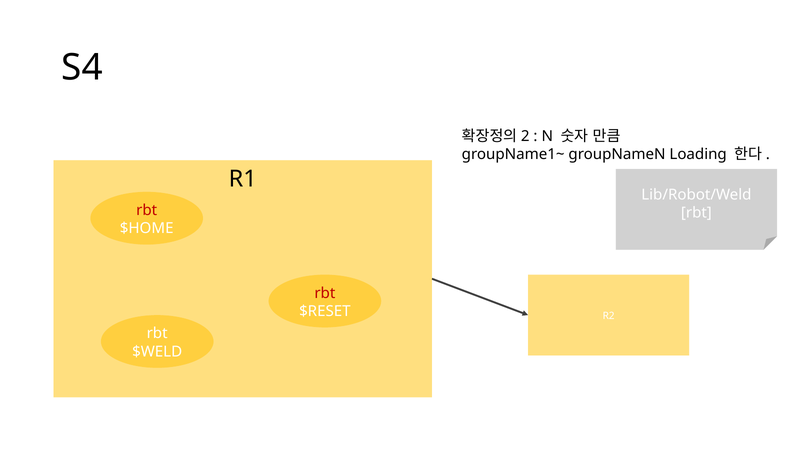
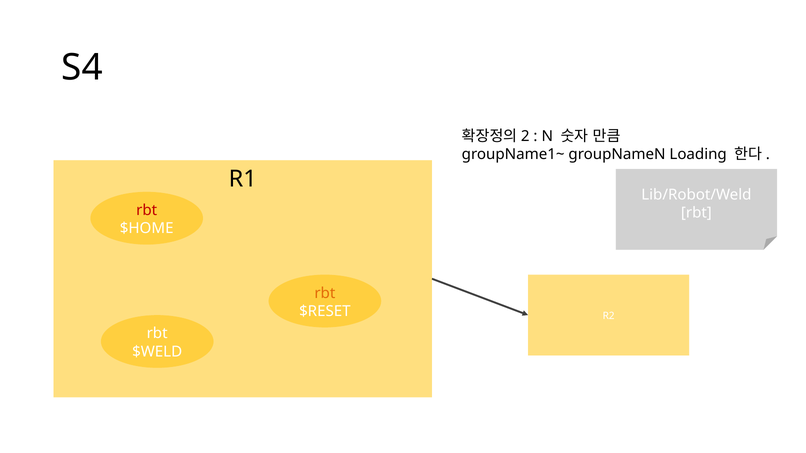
rbt colour: red -> orange (325, 293)
